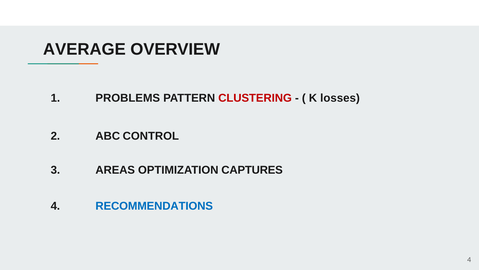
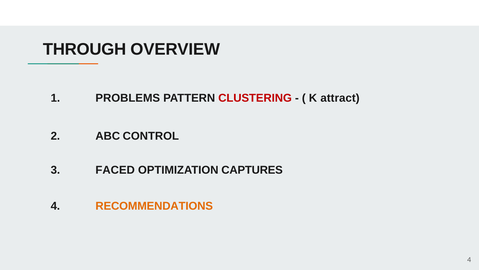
AVERAGE: AVERAGE -> THROUGH (85, 49)
losses: losses -> attract (340, 98)
AREAS: AREAS -> FACED (115, 170)
RECOMMENDATIONS colour: blue -> orange (154, 206)
